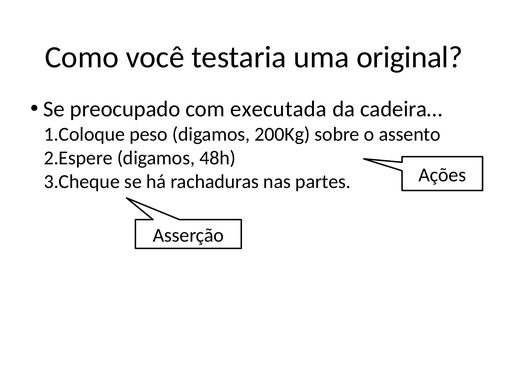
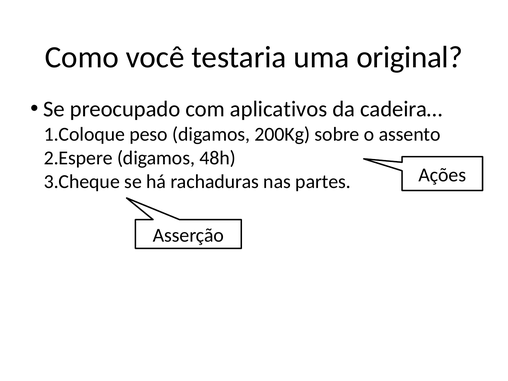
executada: executada -> aplicativos (279, 109)
